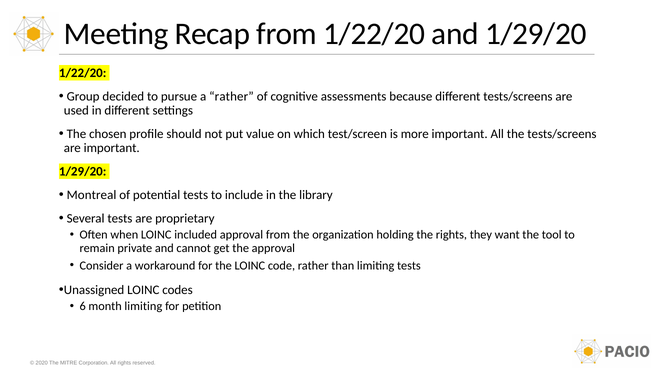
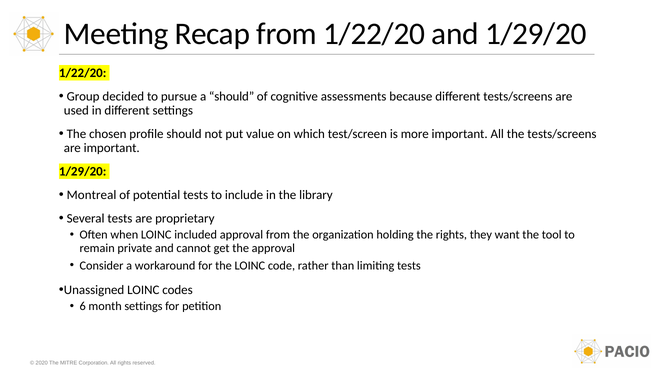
a rather: rather -> should (232, 97)
month limiting: limiting -> settings (143, 307)
